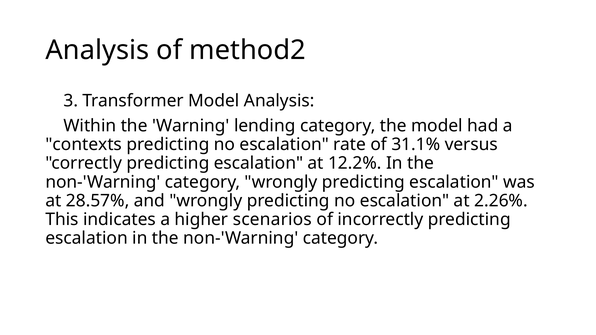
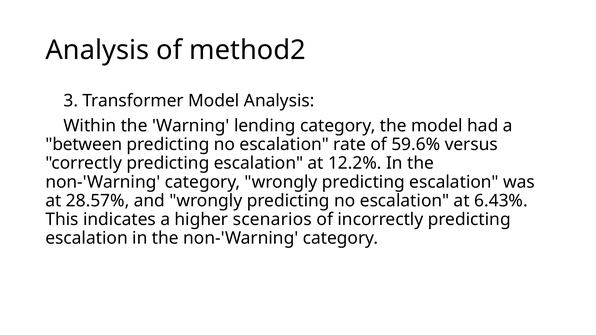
contexts: contexts -> between (84, 145)
31.1%: 31.1% -> 59.6% (416, 145)
2.26%: 2.26% -> 6.43% (501, 201)
